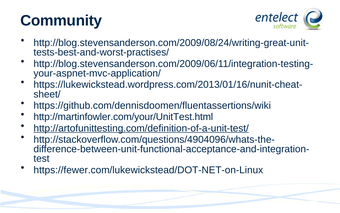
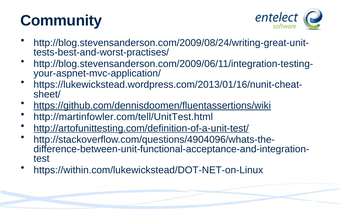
https://github.com/dennisdoomen/fluentassertions/wiki underline: none -> present (152, 105)
http://martinfowler.com/your/UnitTest.html: http://martinfowler.com/your/UnitTest.html -> http://martinfowler.com/tell/UnitTest.html (123, 117)
https://fewer.com/lukewickstead/DOT-NET-on-Linux: https://fewer.com/lukewickstead/DOT-NET-on-Linux -> https://within.com/lukewickstead/DOT-NET-on-Linux (148, 170)
